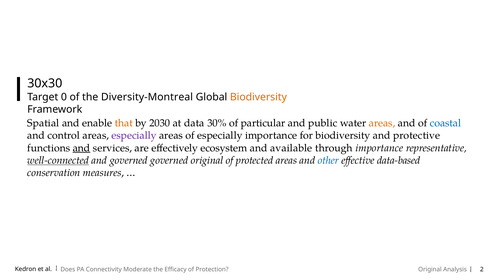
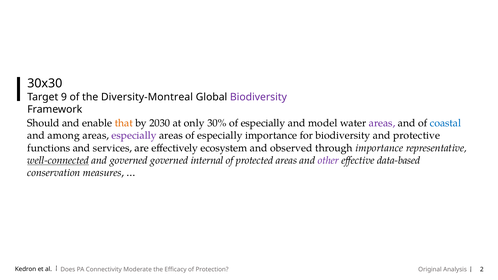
0: 0 -> 9 (64, 97)
Biodiversity colour: orange -> purple (258, 97)
Spatial: Spatial -> Should (43, 123)
data: data -> only (194, 123)
30% of particular: particular -> especially (263, 123)
public: public -> model (323, 123)
areas colour: orange -> purple (382, 123)
control: control -> among (64, 136)
and underline: present -> none (82, 148)
available: available -> observed (291, 148)
governed original: original -> internal (207, 160)
other colour: blue -> purple (328, 160)
